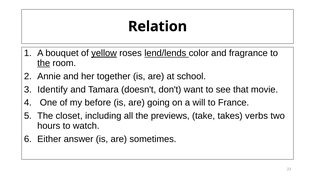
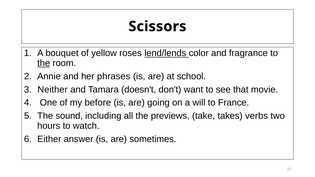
Relation: Relation -> Scissors (157, 26)
yellow underline: present -> none (104, 53)
together: together -> phrases (114, 76)
Identify: Identify -> Neither (53, 90)
closet: closet -> sound (69, 116)
